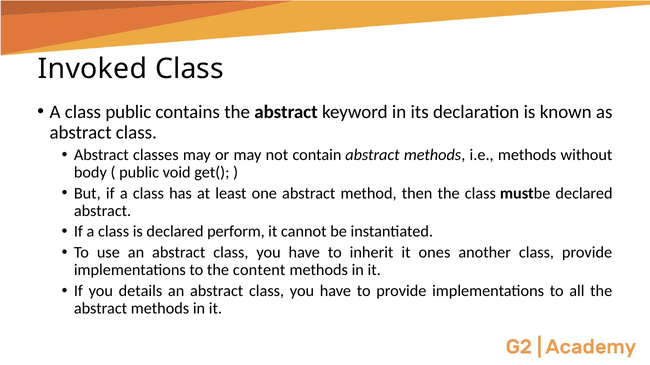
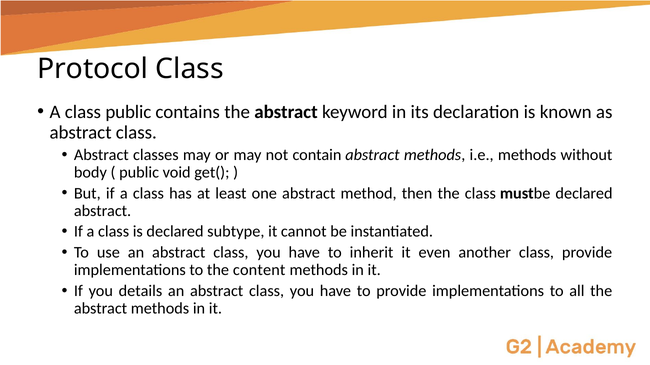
Invoked: Invoked -> Protocol (93, 69)
perform: perform -> subtype (236, 232)
ones: ones -> even (435, 253)
